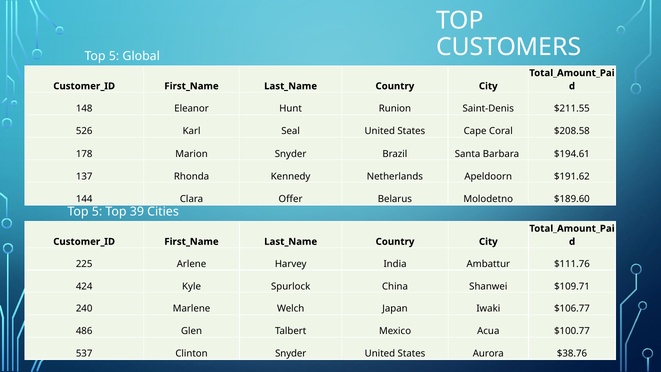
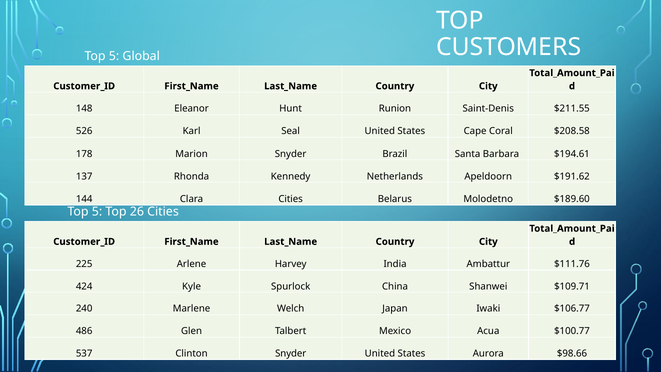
Clara Offer: Offer -> Cities (291, 199)
39: 39 -> 26 (137, 212)
$38.76: $38.76 -> $98.66 (572, 353)
